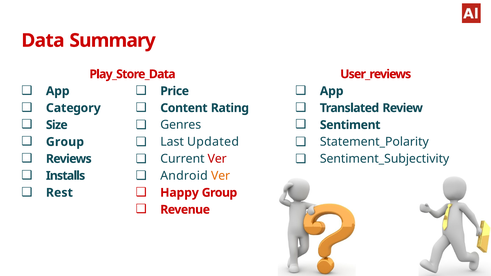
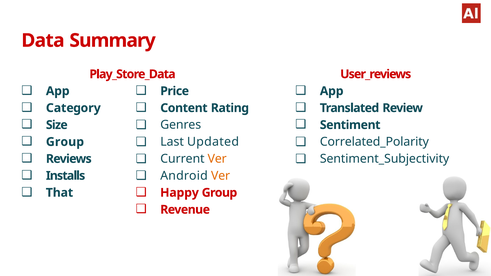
Statement_Polarity: Statement_Polarity -> Correlated_Polarity (374, 142)
Ver colour: red -> orange (217, 159)
Rest: Rest -> That (59, 193)
